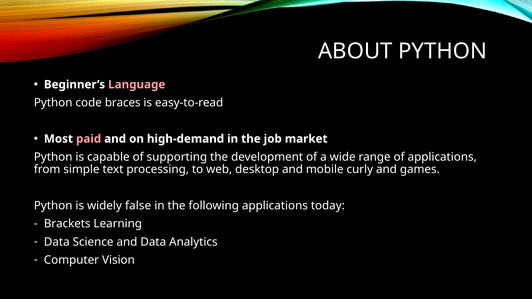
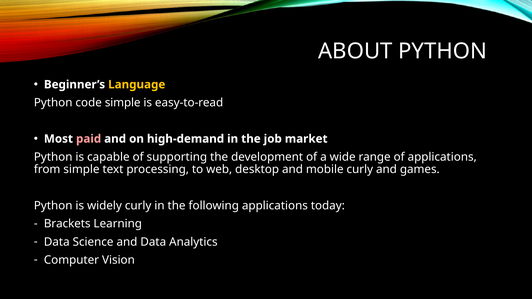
Language colour: pink -> yellow (137, 85)
code braces: braces -> simple (123, 103)
widely false: false -> curly (138, 206)
